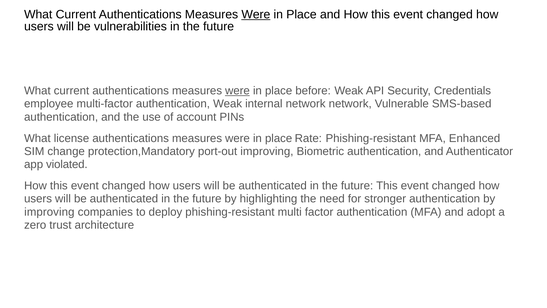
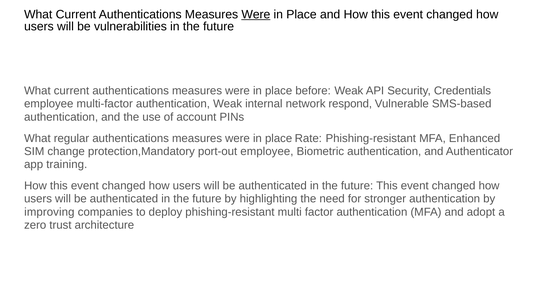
were underline: present -> none (237, 91)
network network: network -> respond (350, 104)
license: license -> regular (71, 138)
port-out improving: improving -> employee (267, 151)
violated: violated -> training (67, 164)
